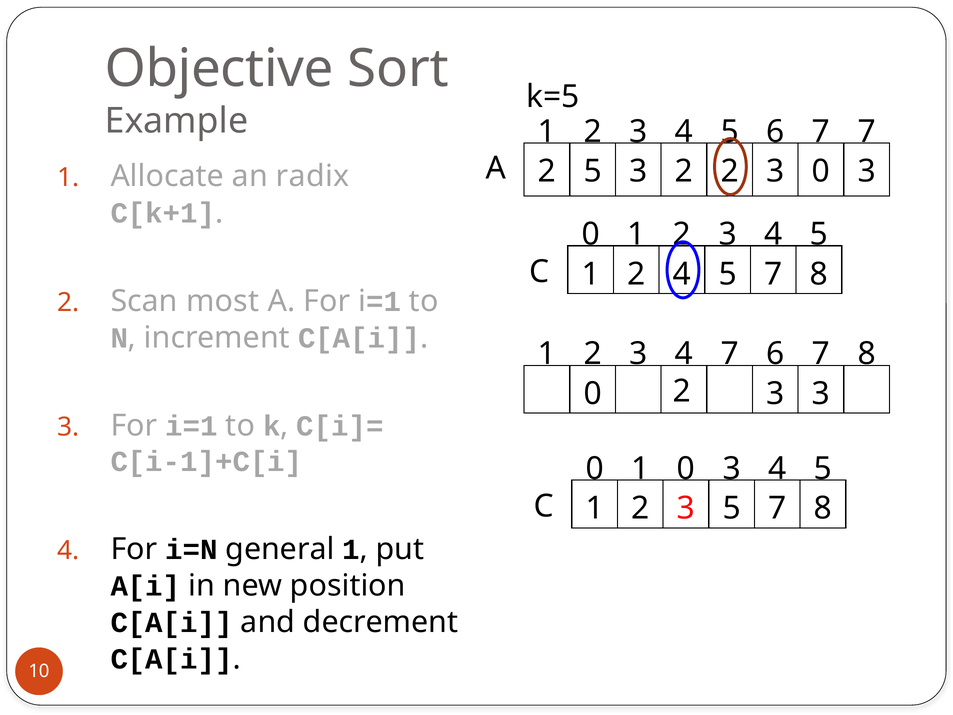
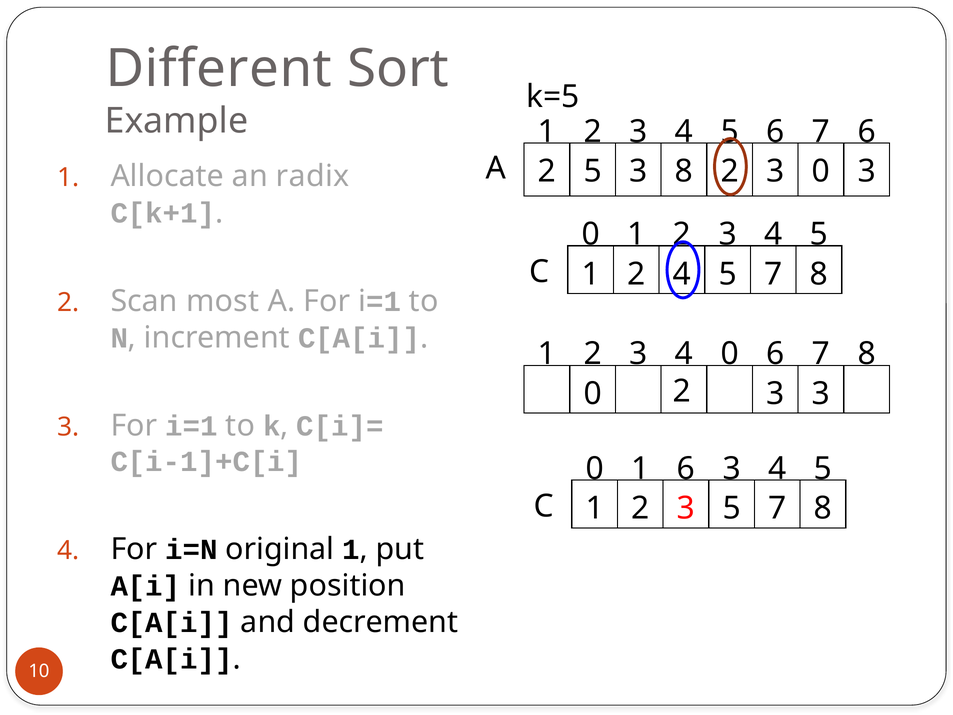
Objective: Objective -> Different (219, 69)
7 7: 7 -> 6 (867, 131)
3 2: 2 -> 8 (684, 171)
4 7: 7 -> 0 (730, 354)
1 0: 0 -> 6 (686, 469)
general: general -> original (280, 549)
